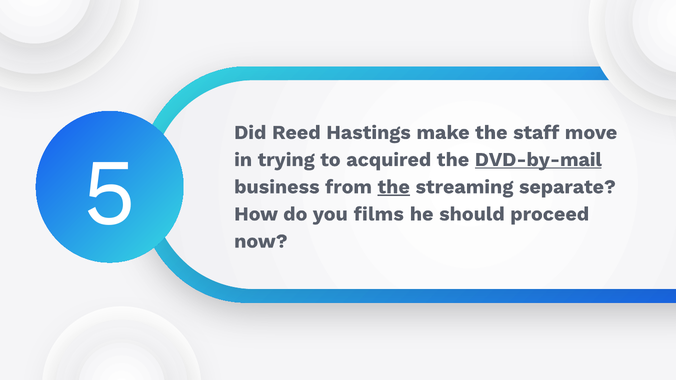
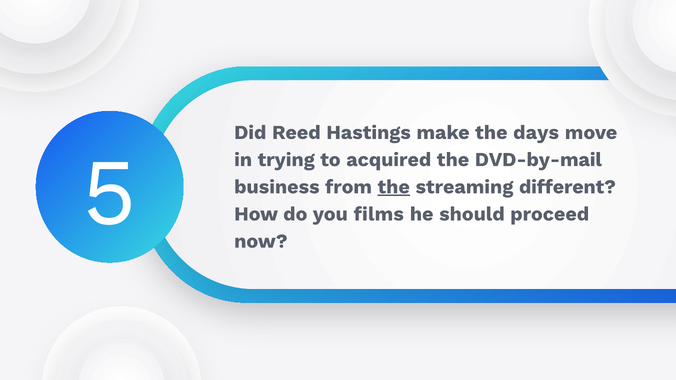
staff: staff -> days (536, 133)
DVD-by-mail underline: present -> none (538, 160)
separate: separate -> different (567, 187)
